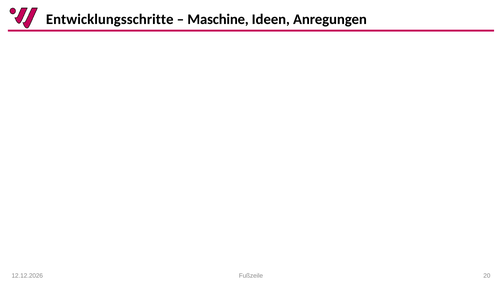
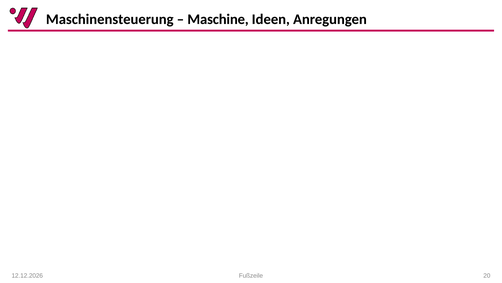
Entwicklungsschritte: Entwicklungsschritte -> Maschinensteuerung (110, 19)
